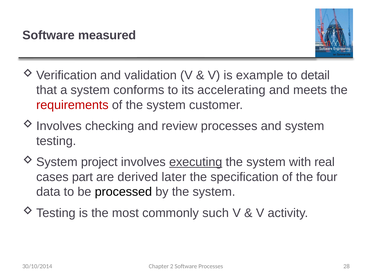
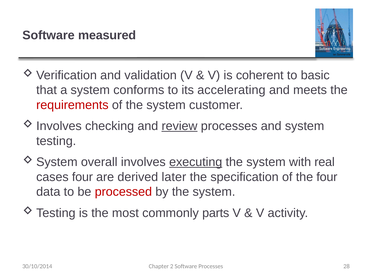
example: example -> coherent (260, 75)
detail: detail -> basic (315, 75)
review underline: none -> present (180, 126)
project: project -> overall (99, 162)
cases part: part -> four (82, 177)
processed colour: black -> red (123, 192)
such: such -> parts (216, 213)
